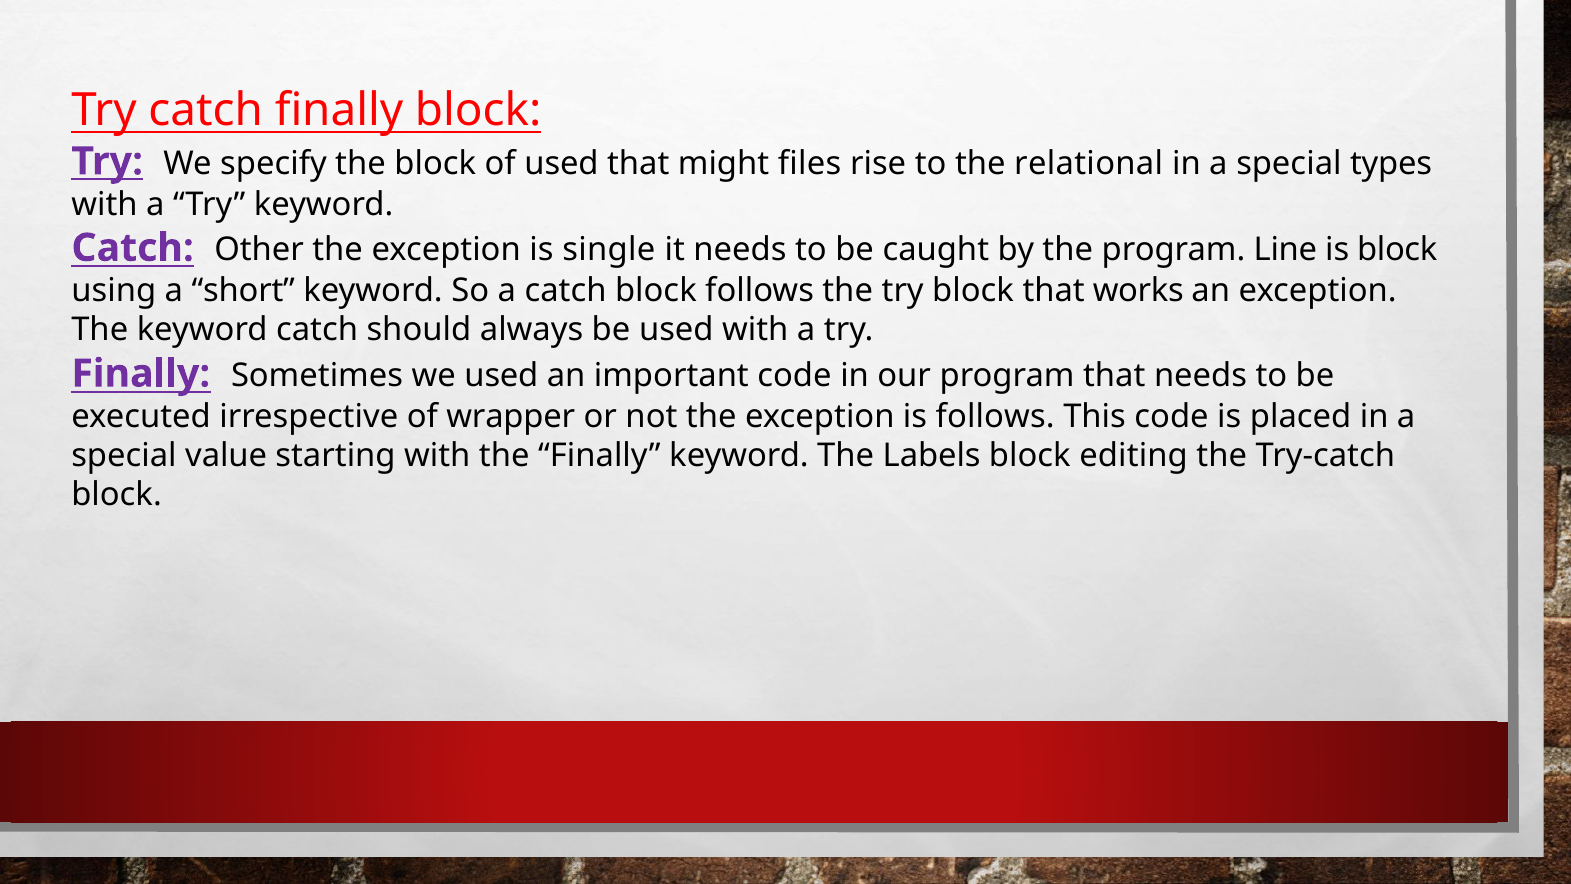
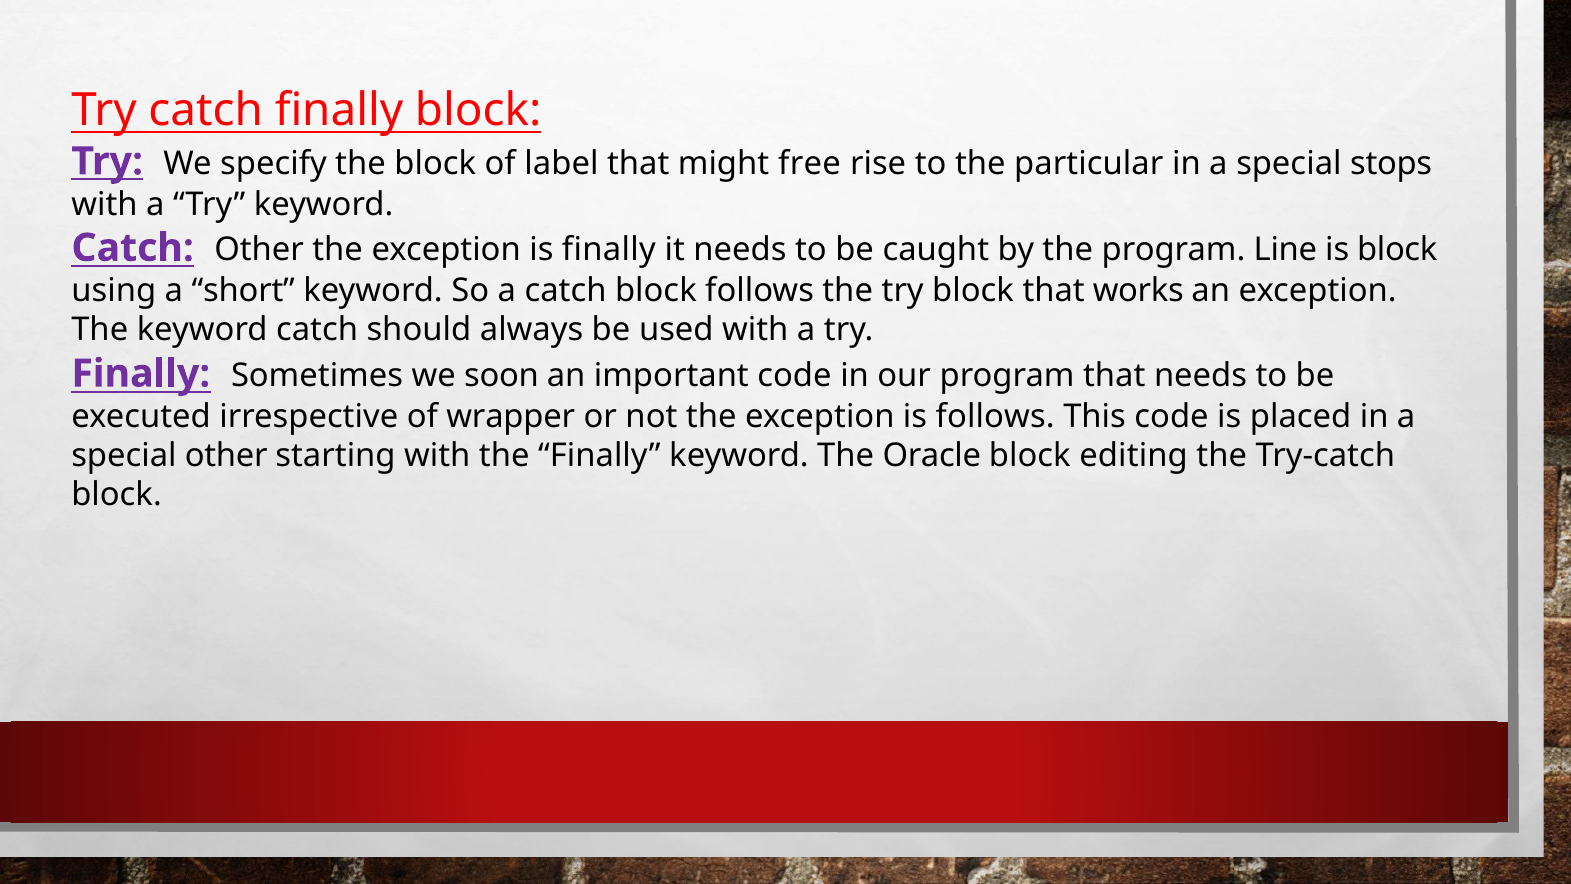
of used: used -> label (561, 164)
files: files -> free (810, 164)
relational: relational -> particular (1089, 164)
types: types -> stops (1391, 164)
is single: single -> finally (609, 250)
we used: used -> soon (501, 376)
special value: value -> other (226, 456)
Labels: Labels -> Oracle (932, 456)
